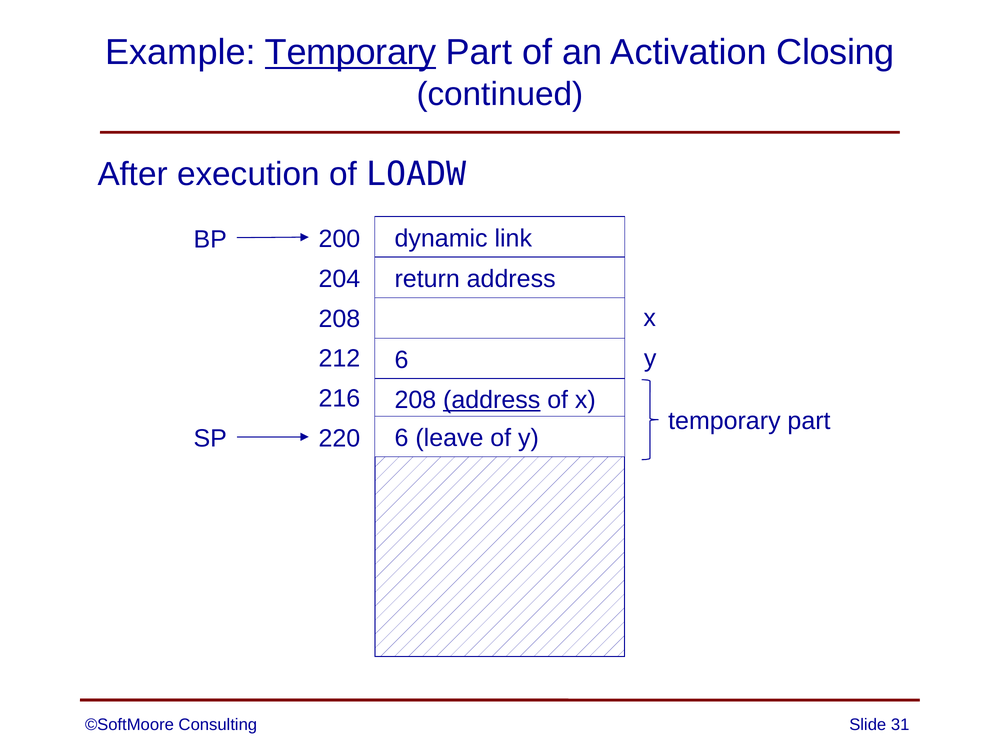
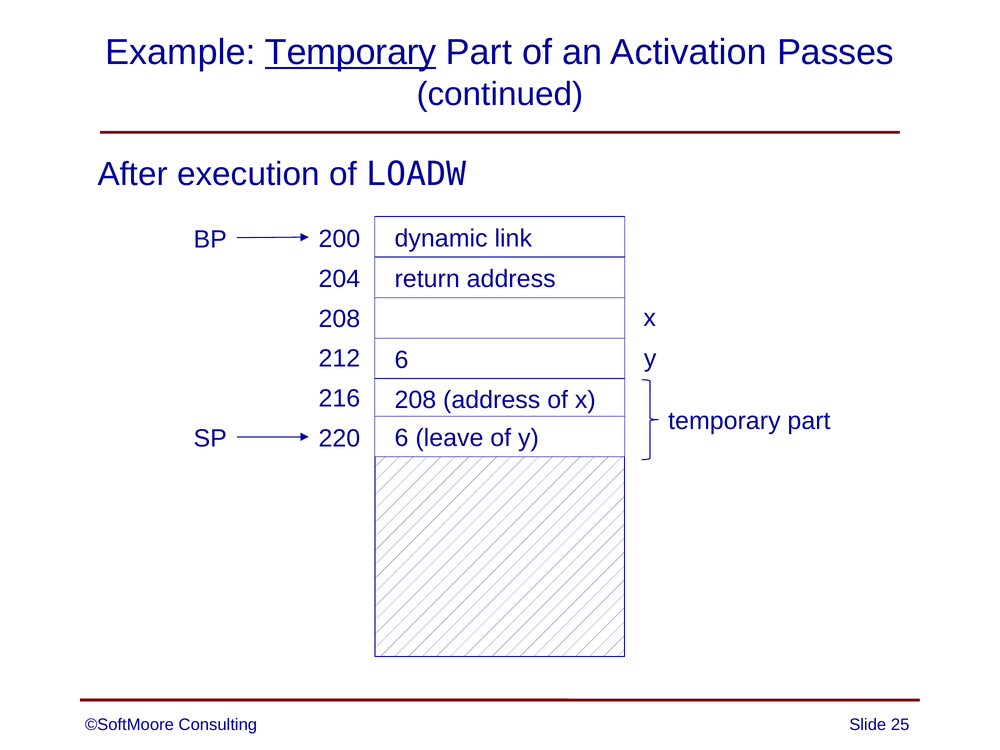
Closing: Closing -> Passes (835, 53)
address underline: present -> none (492, 400)
31: 31 -> 25 (900, 725)
